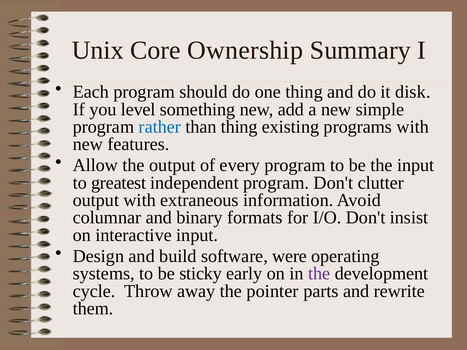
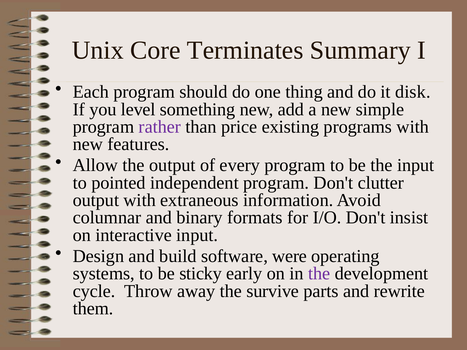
Ownership: Ownership -> Terminates (245, 50)
rather colour: blue -> purple (160, 127)
than thing: thing -> price (239, 127)
greatest: greatest -> pointed (119, 183)
pointer: pointer -> survive (273, 291)
